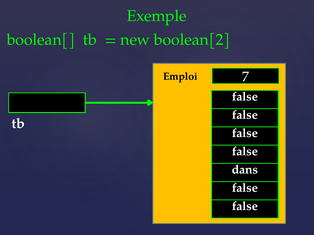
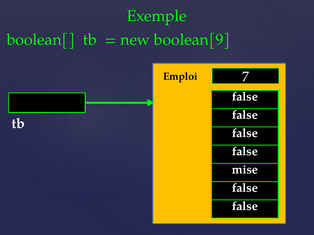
boolean[2: boolean[2 -> boolean[9 (192, 40)
dans: dans -> mise (245, 170)
